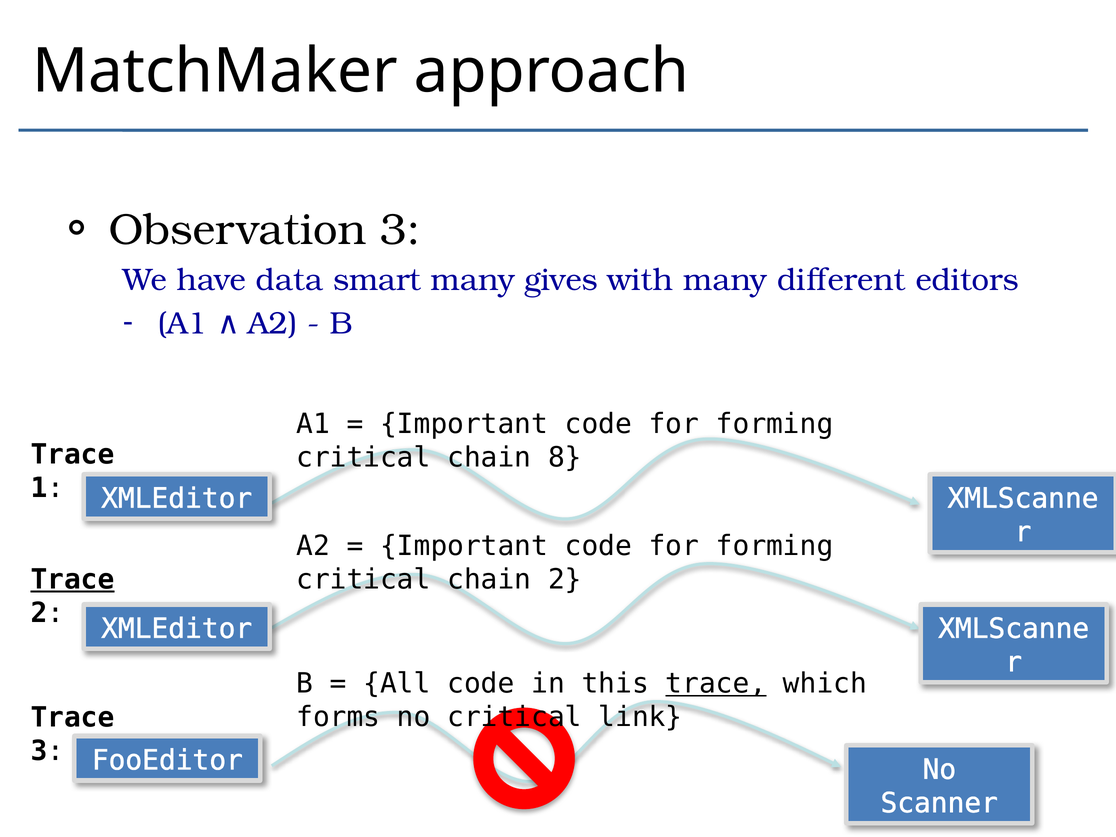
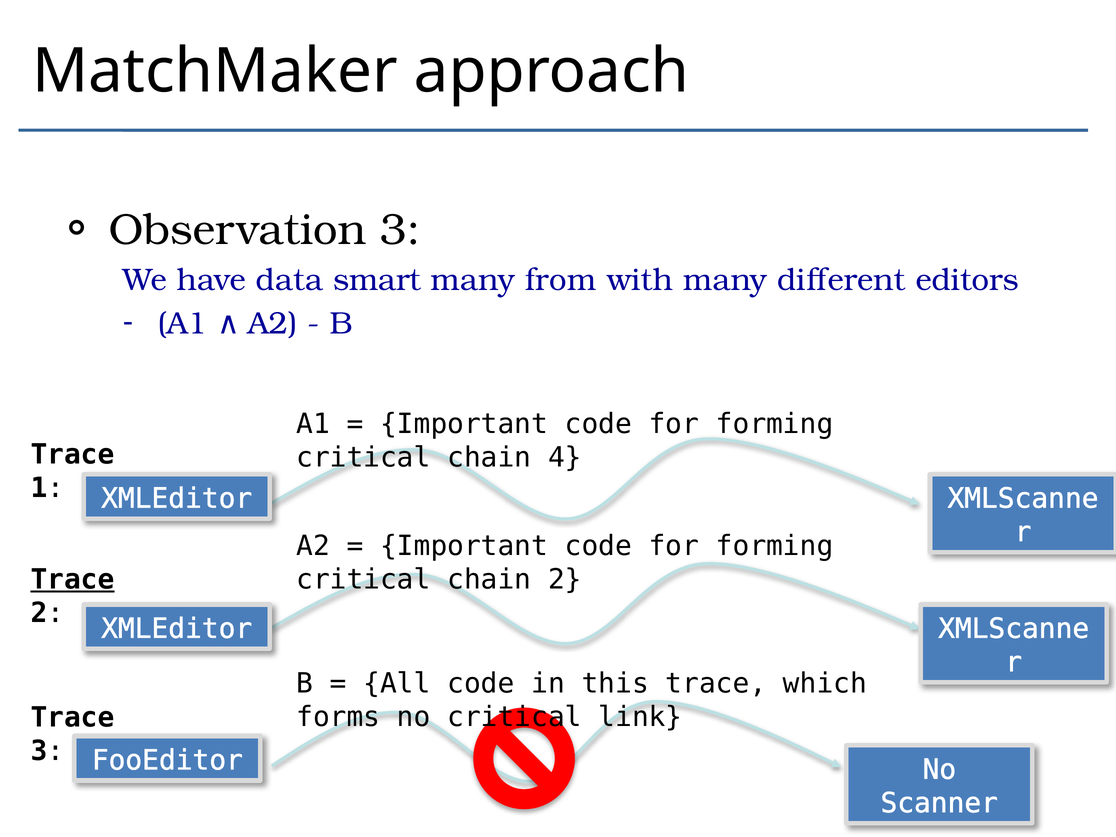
gives: gives -> from (561, 280)
8: 8 -> 4 (565, 457)
trace underline: present -> none (716, 684)
